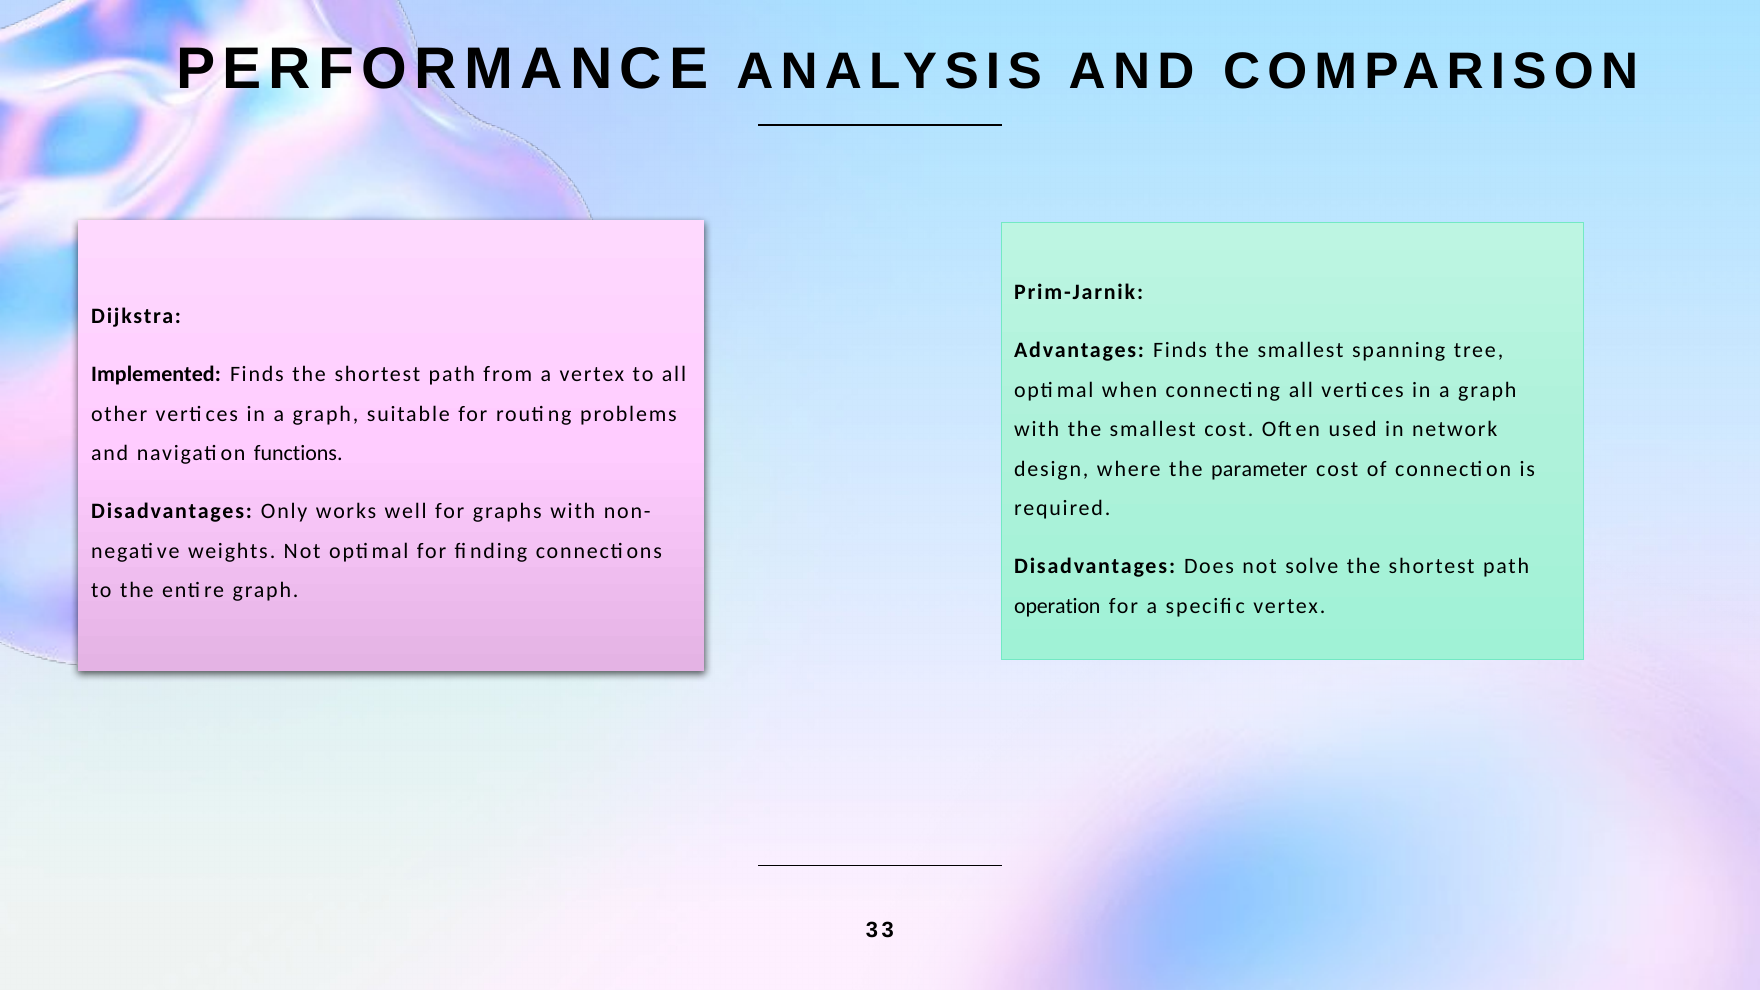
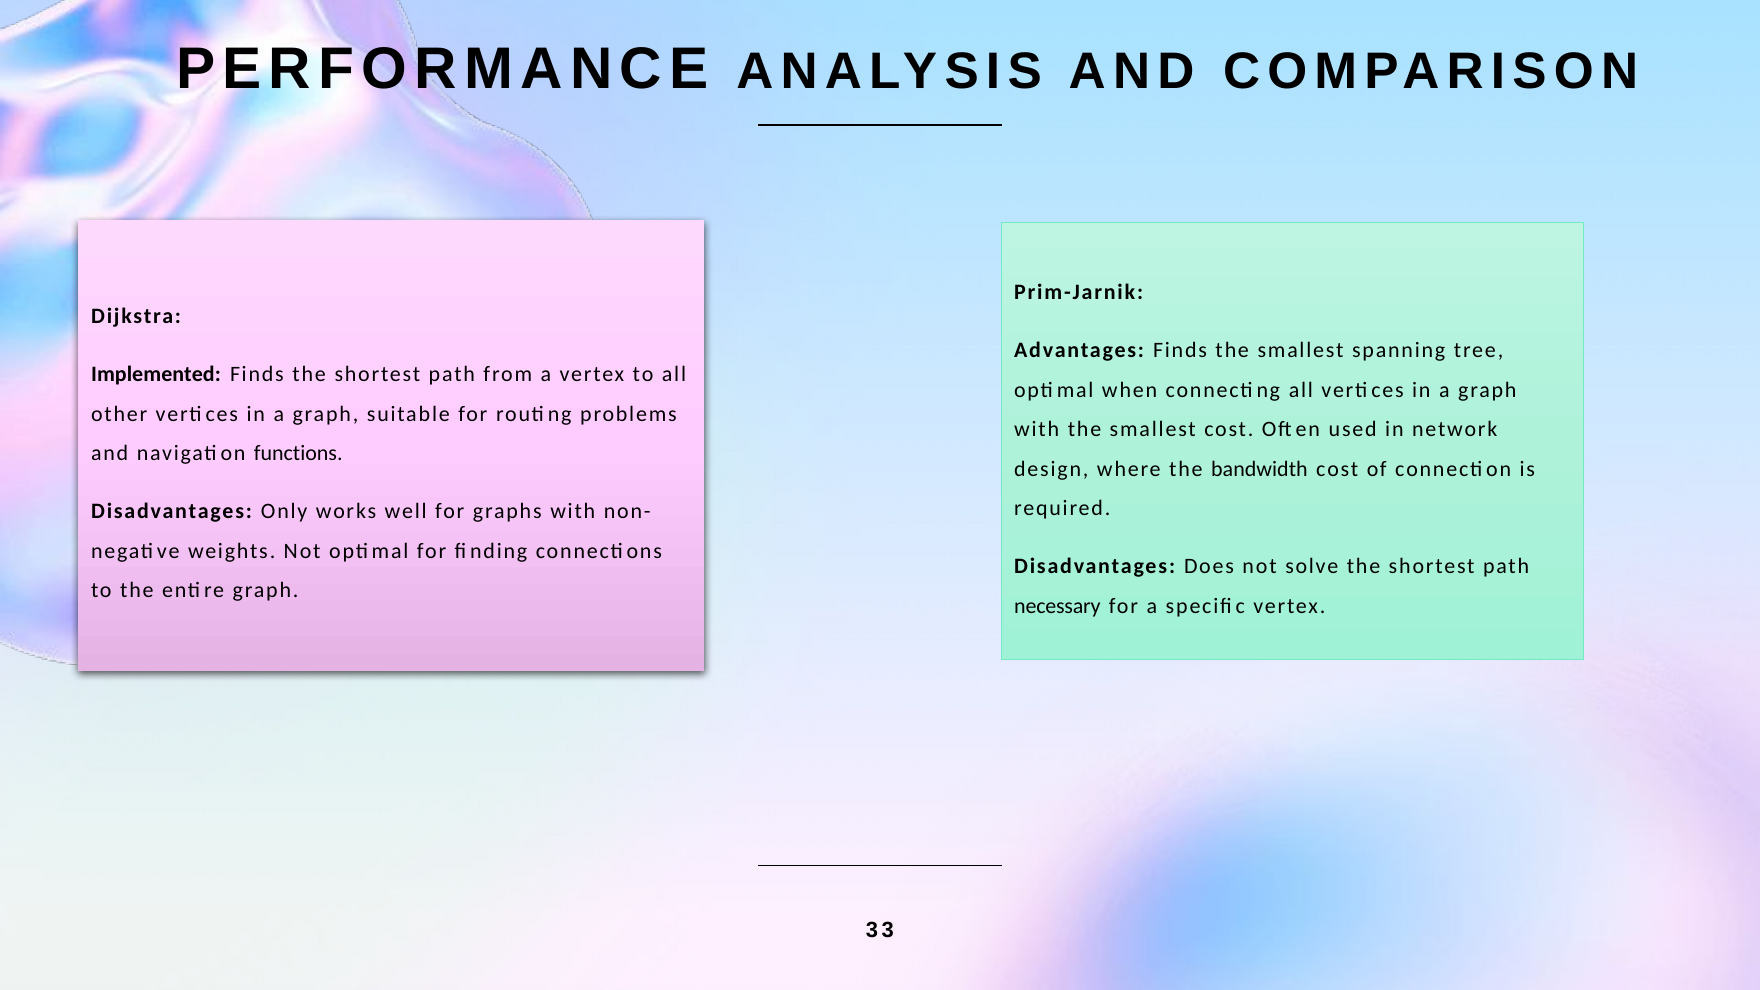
parameter: parameter -> bandwidth (1259, 469)
operation: operation -> necessary (1057, 606)
